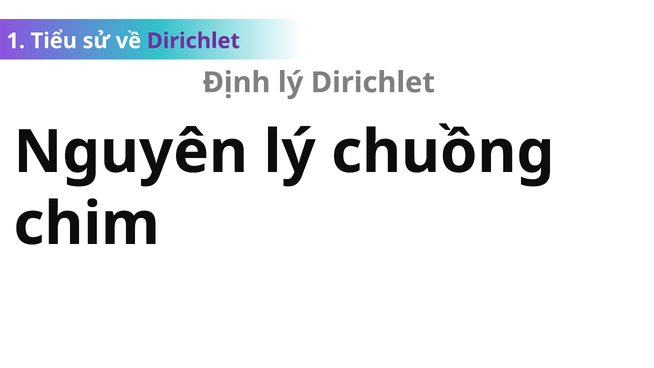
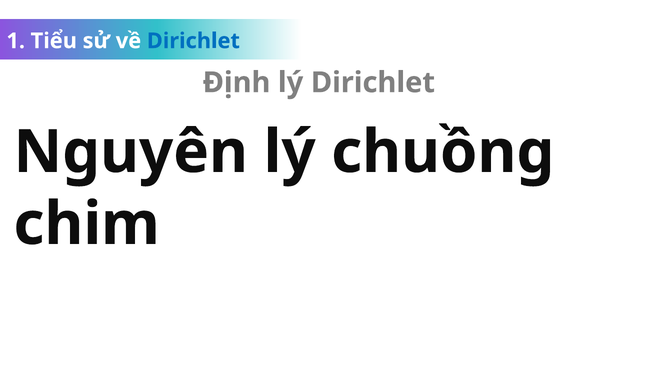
Dirichlet colour: purple -> blue (193, 41)
